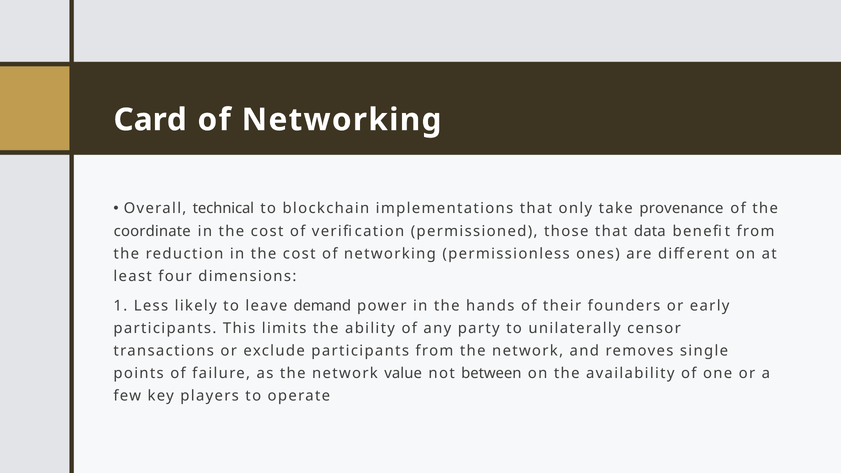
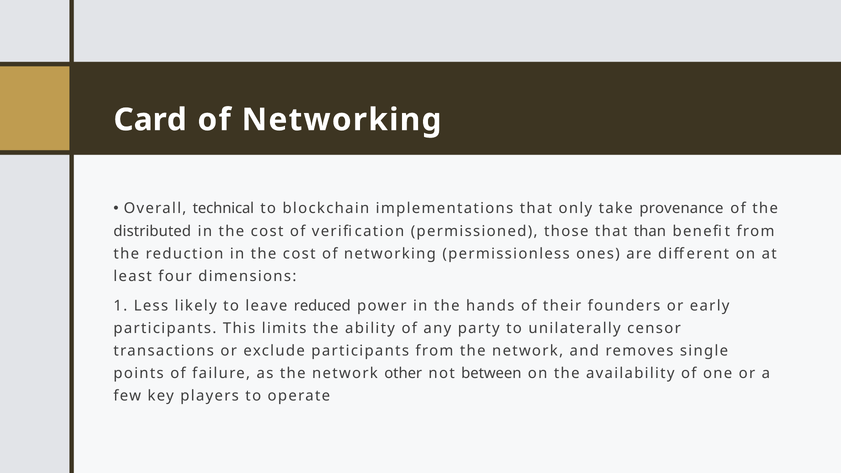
coordinate: coordinate -> distributed (152, 231)
data: data -> than (650, 231)
demand: demand -> reduced (322, 306)
value: value -> other (403, 374)
